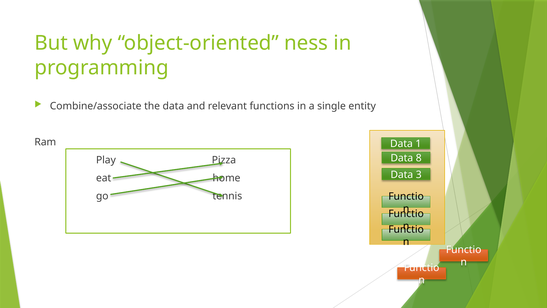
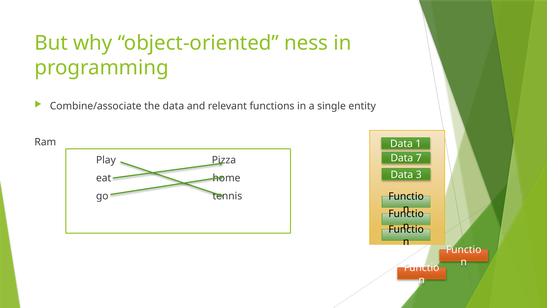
8: 8 -> 7 (419, 158)
